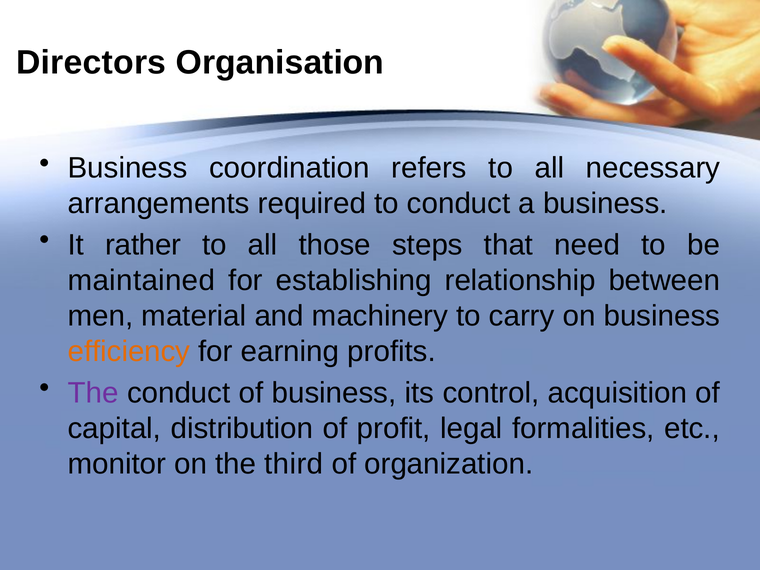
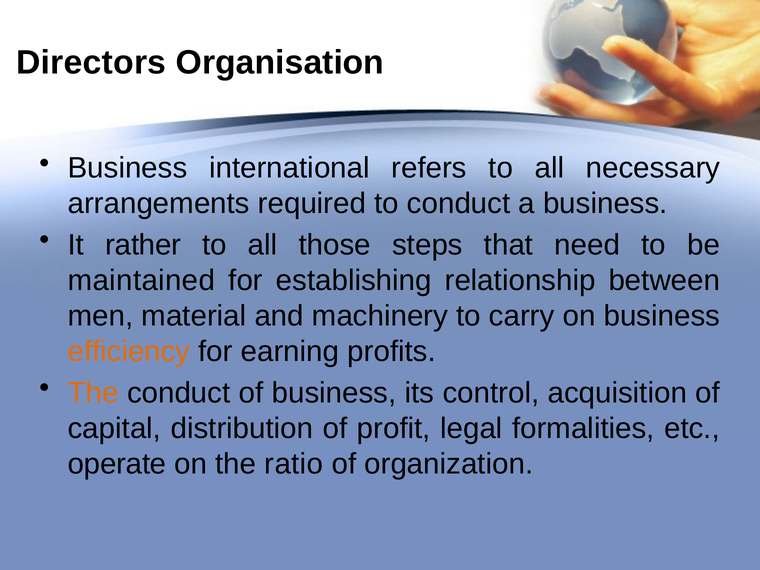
coordination: coordination -> international (289, 168)
The colour: purple -> orange (93, 393)
monitor: monitor -> operate (117, 464)
third: third -> ratio (294, 464)
